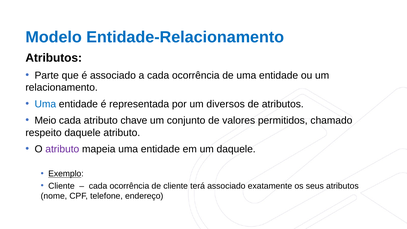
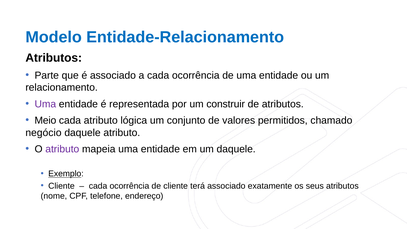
Uma colour: blue -> purple (45, 104)
diversos: diversos -> construir (226, 104)
chave: chave -> lógica (134, 120)
respeito: respeito -> negócio (43, 133)
